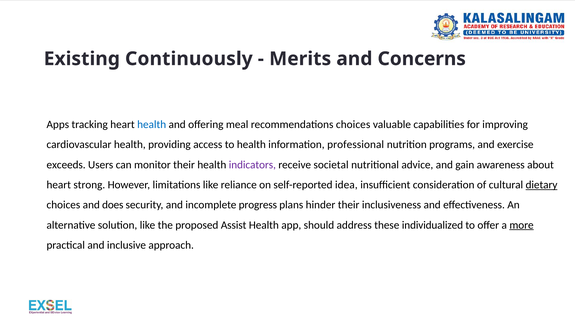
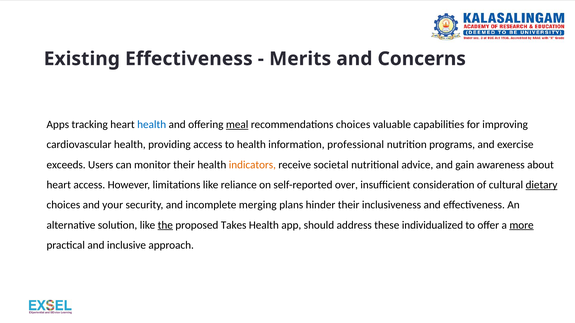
Existing Continuously: Continuously -> Effectiveness (189, 59)
meal underline: none -> present (237, 125)
indicators colour: purple -> orange (252, 165)
heart strong: strong -> access (89, 185)
idea: idea -> over (346, 185)
does: does -> your (113, 205)
progress: progress -> merging (258, 205)
the underline: none -> present (165, 225)
Assist: Assist -> Takes (234, 225)
